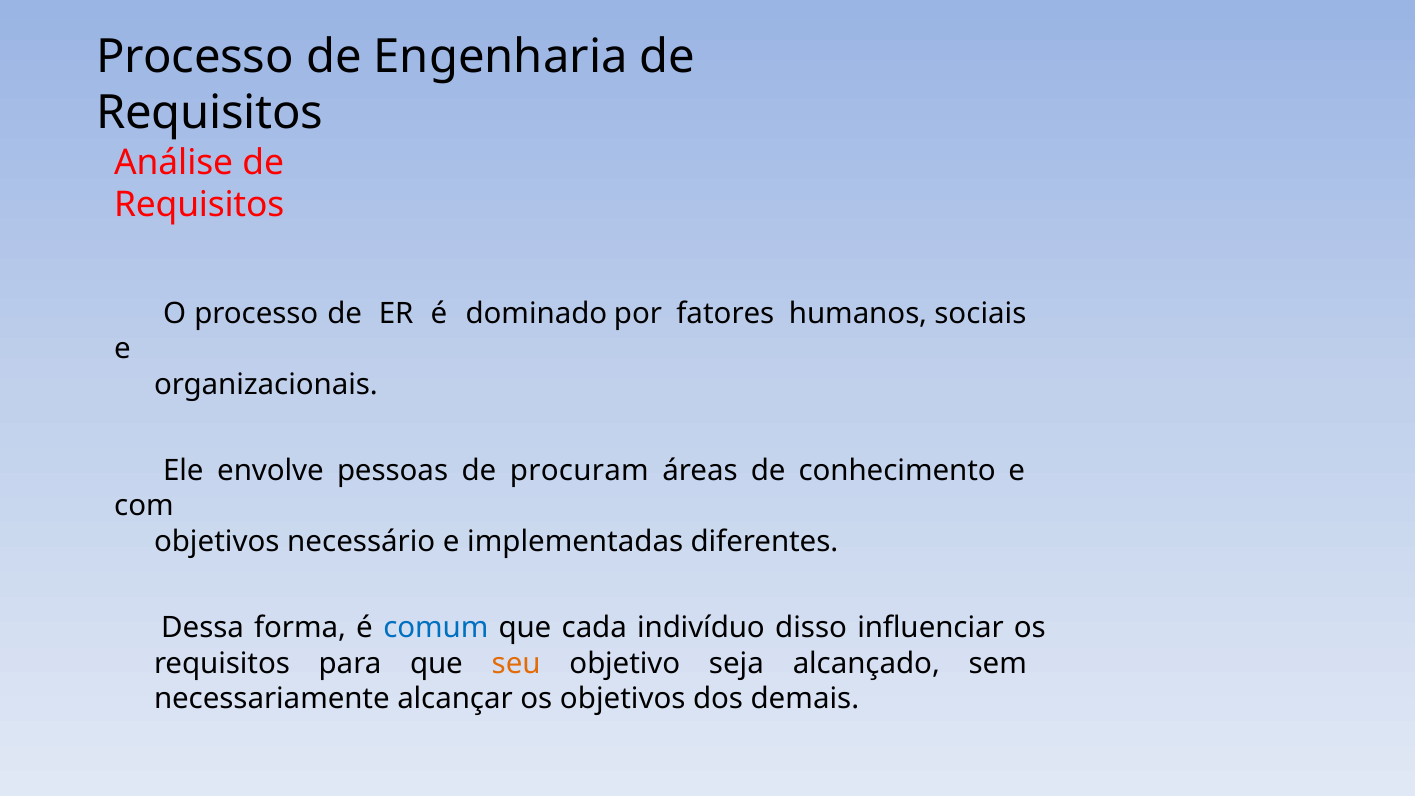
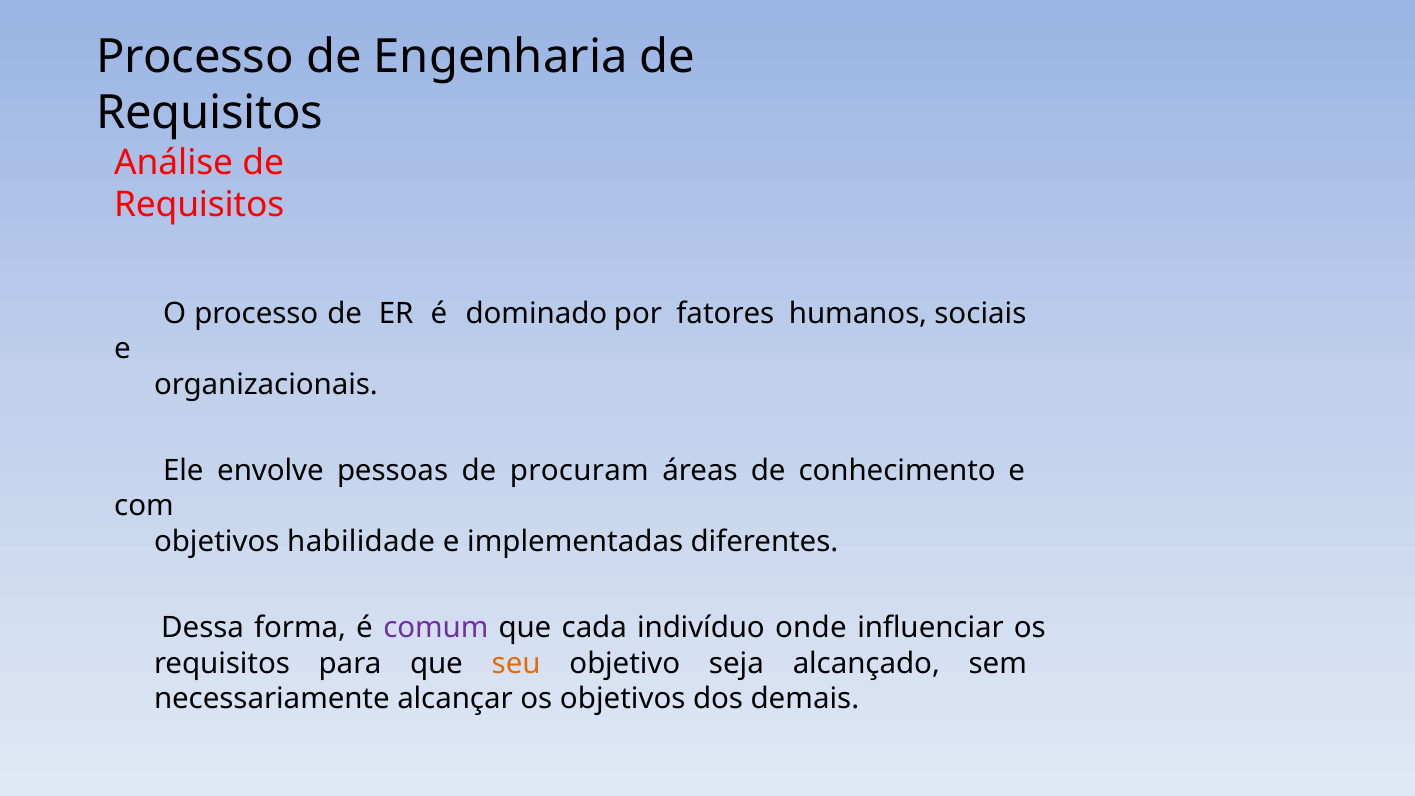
necessário: necessário -> habilidade (361, 542)
comum colour: blue -> purple (436, 628)
disso: disso -> onde (811, 628)
